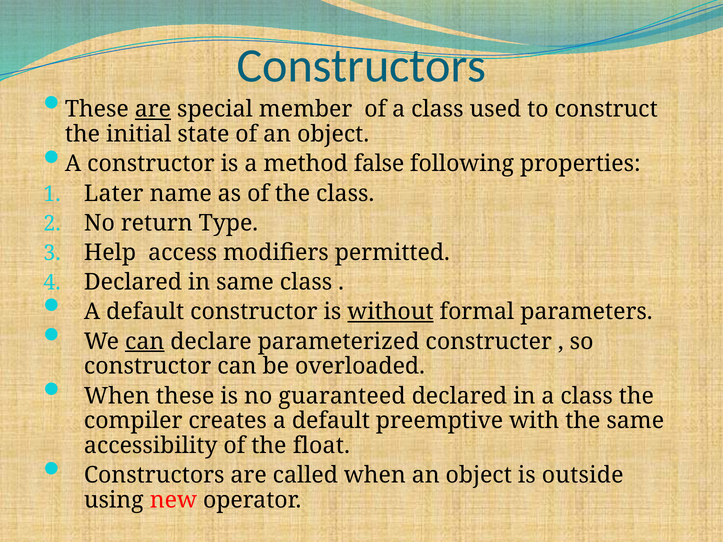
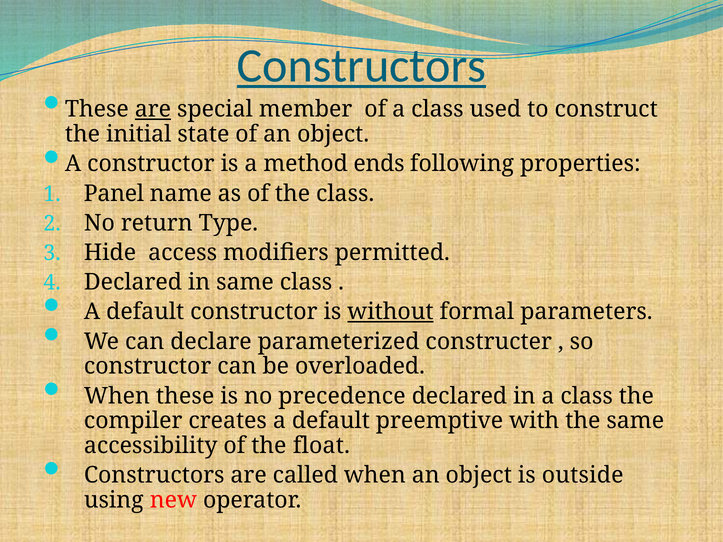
Constructors underline: none -> present (361, 66)
false: false -> ends (379, 164)
Later: Later -> Panel (114, 194)
Help: Help -> Hide (110, 253)
can underline: present -> none (145, 342)
guaranteed: guaranteed -> precedence (342, 396)
